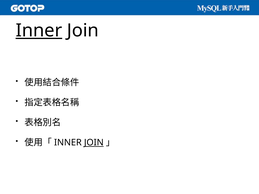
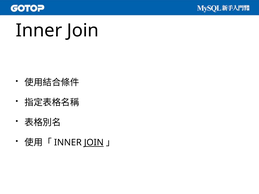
Inner underline: present -> none (39, 31)
